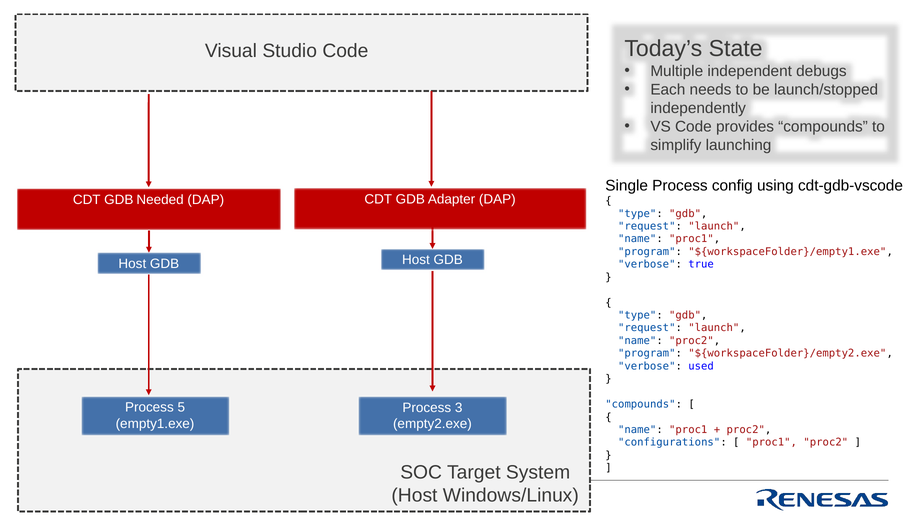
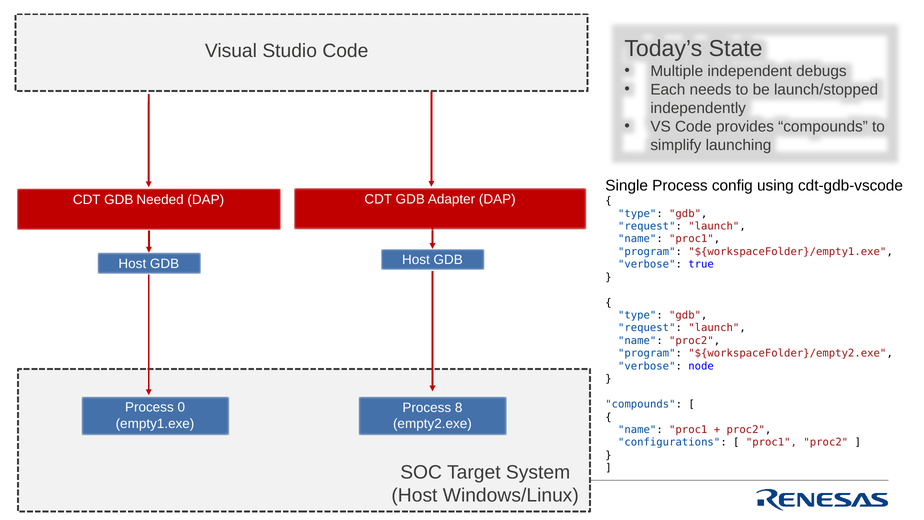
used: used -> node (701, 366)
5: 5 -> 0 (181, 407)
3: 3 -> 8 (459, 408)
